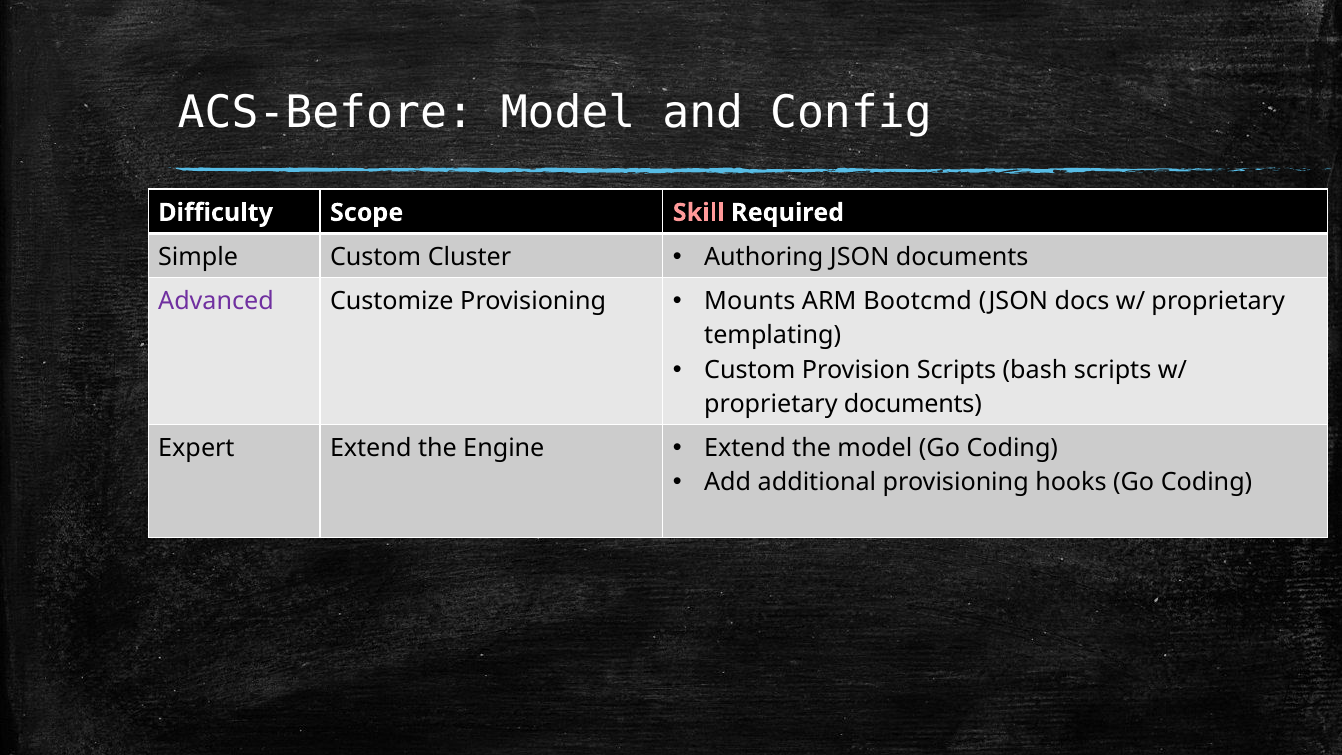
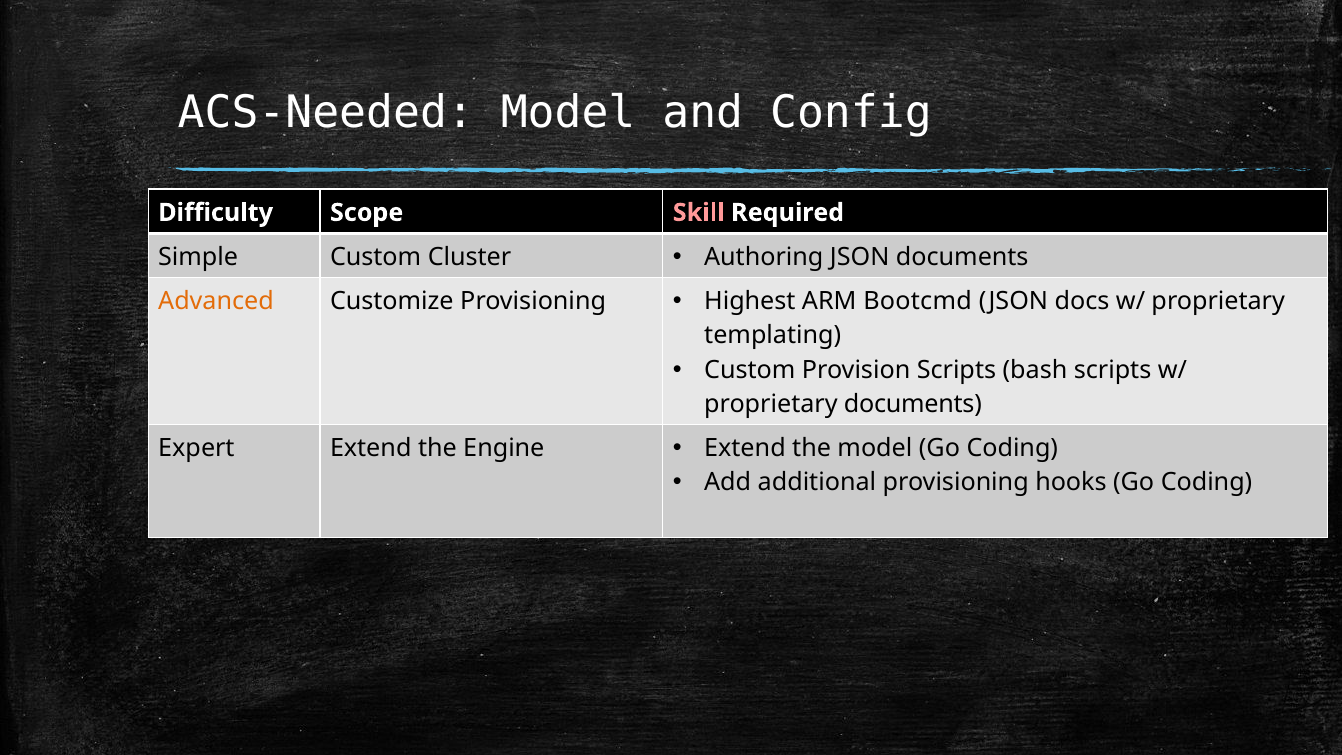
ACS-Before: ACS-Before -> ACS-Needed (326, 113)
Advanced colour: purple -> orange (216, 301)
Mounts: Mounts -> Highest (750, 301)
